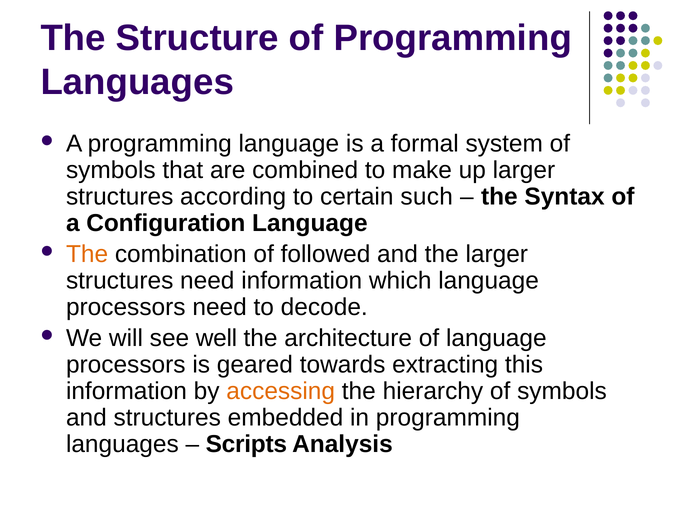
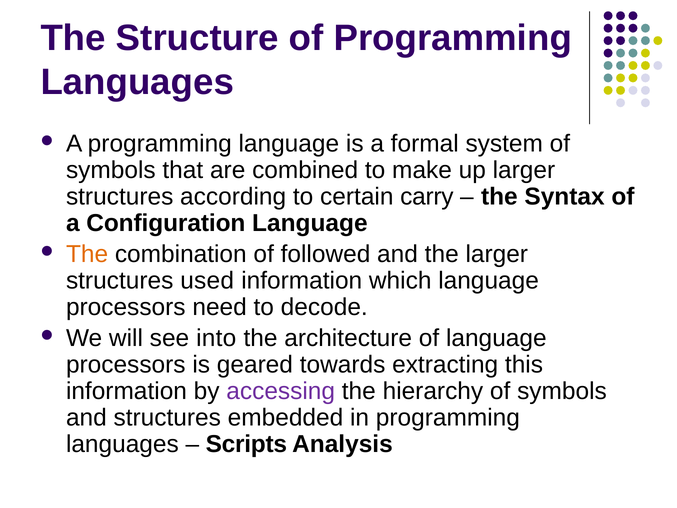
such: such -> carry (427, 197)
structures need: need -> used (207, 281)
well: well -> into (216, 338)
accessing colour: orange -> purple (281, 391)
